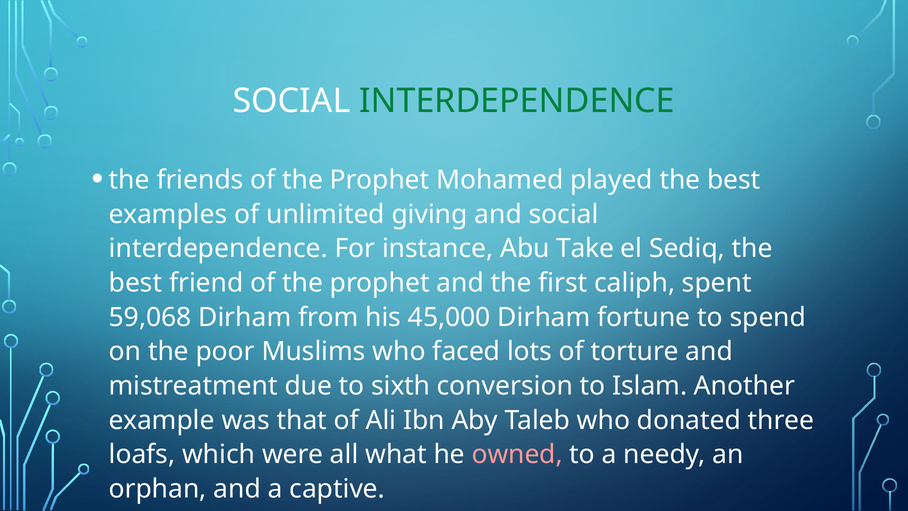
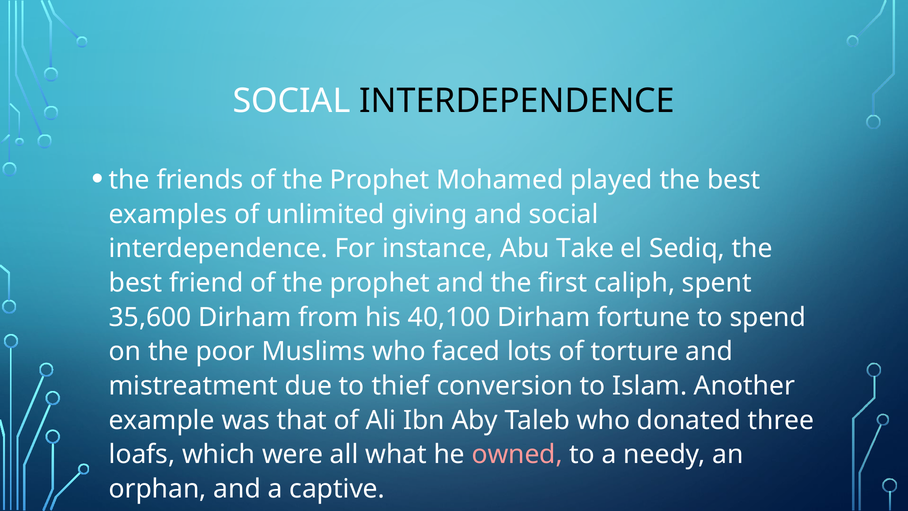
INTERDEPENDENCE colour: green -> black (517, 101)
59,068: 59,068 -> 35,600 (150, 317)
45,000: 45,000 -> 40,100 (449, 317)
sixth: sixth -> thief (401, 386)
